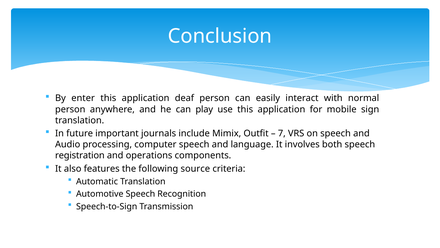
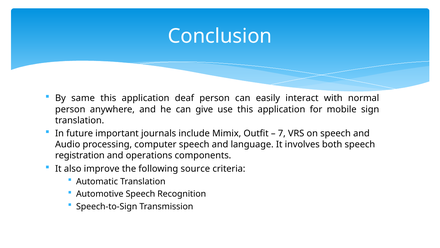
enter: enter -> same (83, 98)
play: play -> give (204, 109)
features: features -> improve (102, 168)
